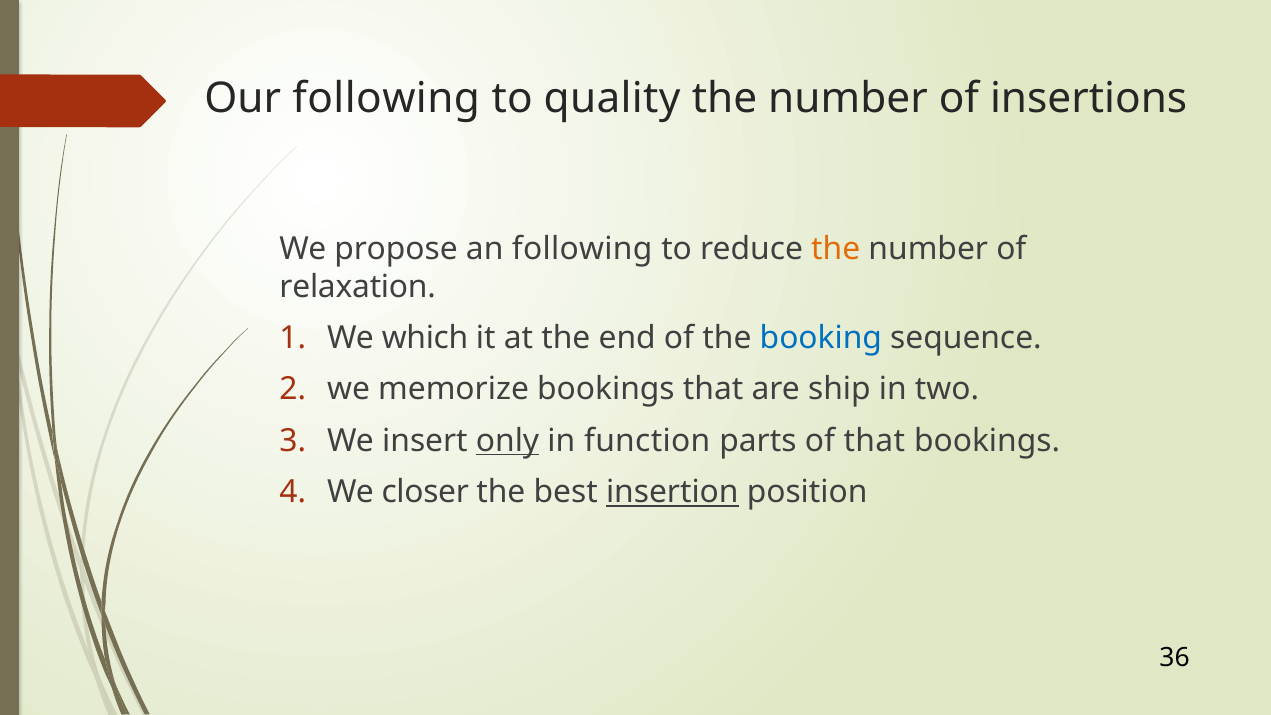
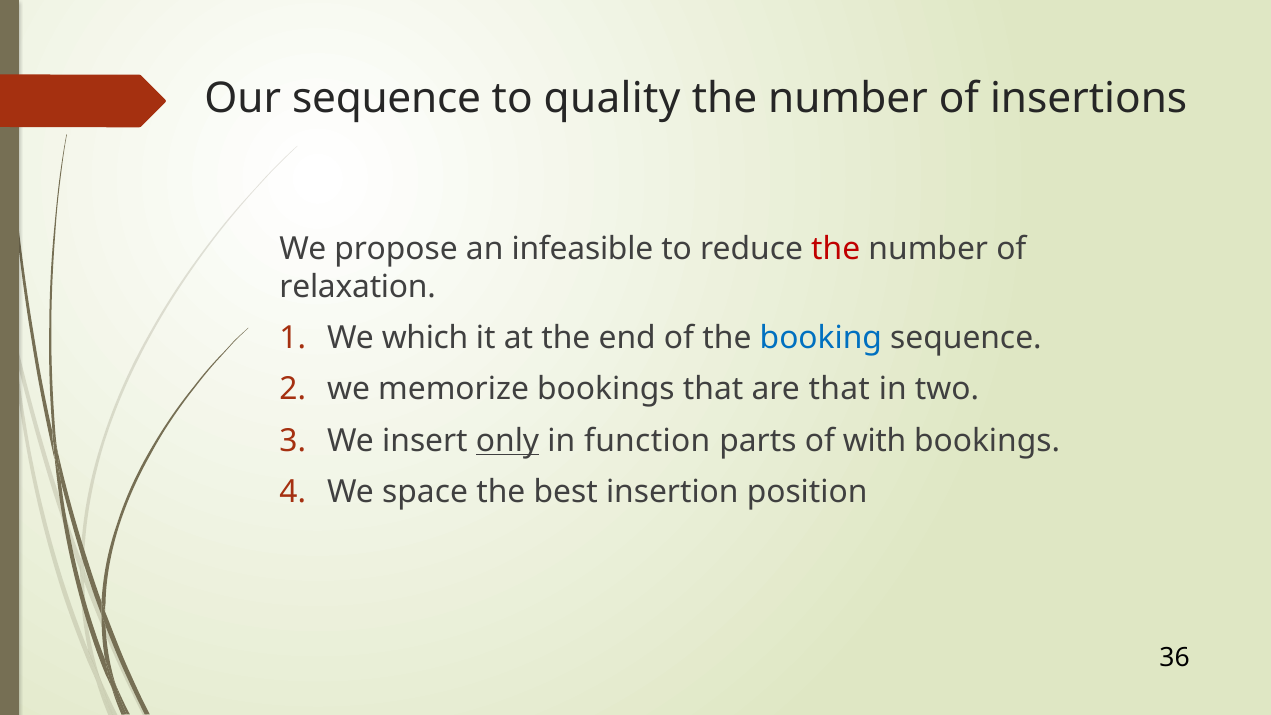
Our following: following -> sequence (387, 98)
an following: following -> infeasible (582, 248)
the colour: orange -> red (836, 248)
are ship: ship -> that (839, 389)
of that: that -> with (875, 441)
closer: closer -> space (425, 492)
insertion underline: present -> none (672, 492)
